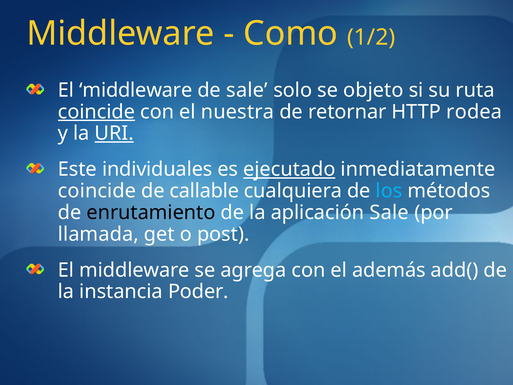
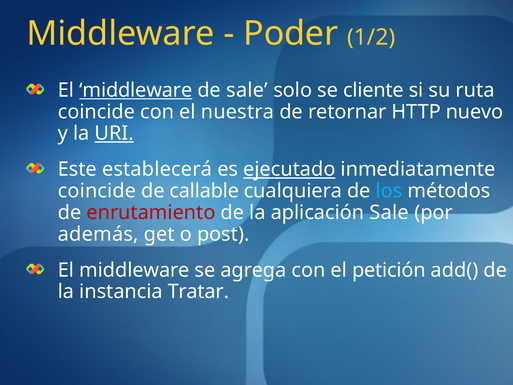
Como: Como -> Poder (291, 34)
middleware underline: none -> present (136, 90)
objeto: objeto -> cliente (374, 90)
coincide underline: present -> none (96, 112)
rodea: rodea -> nuevo (474, 112)
individuales: individuales -> establecerá (157, 169)
enrutamiento colour: black -> red (151, 212)
llamada: llamada -> además (98, 234)
además: además -> petición (389, 270)
Poder: Poder -> Tratar (198, 292)
